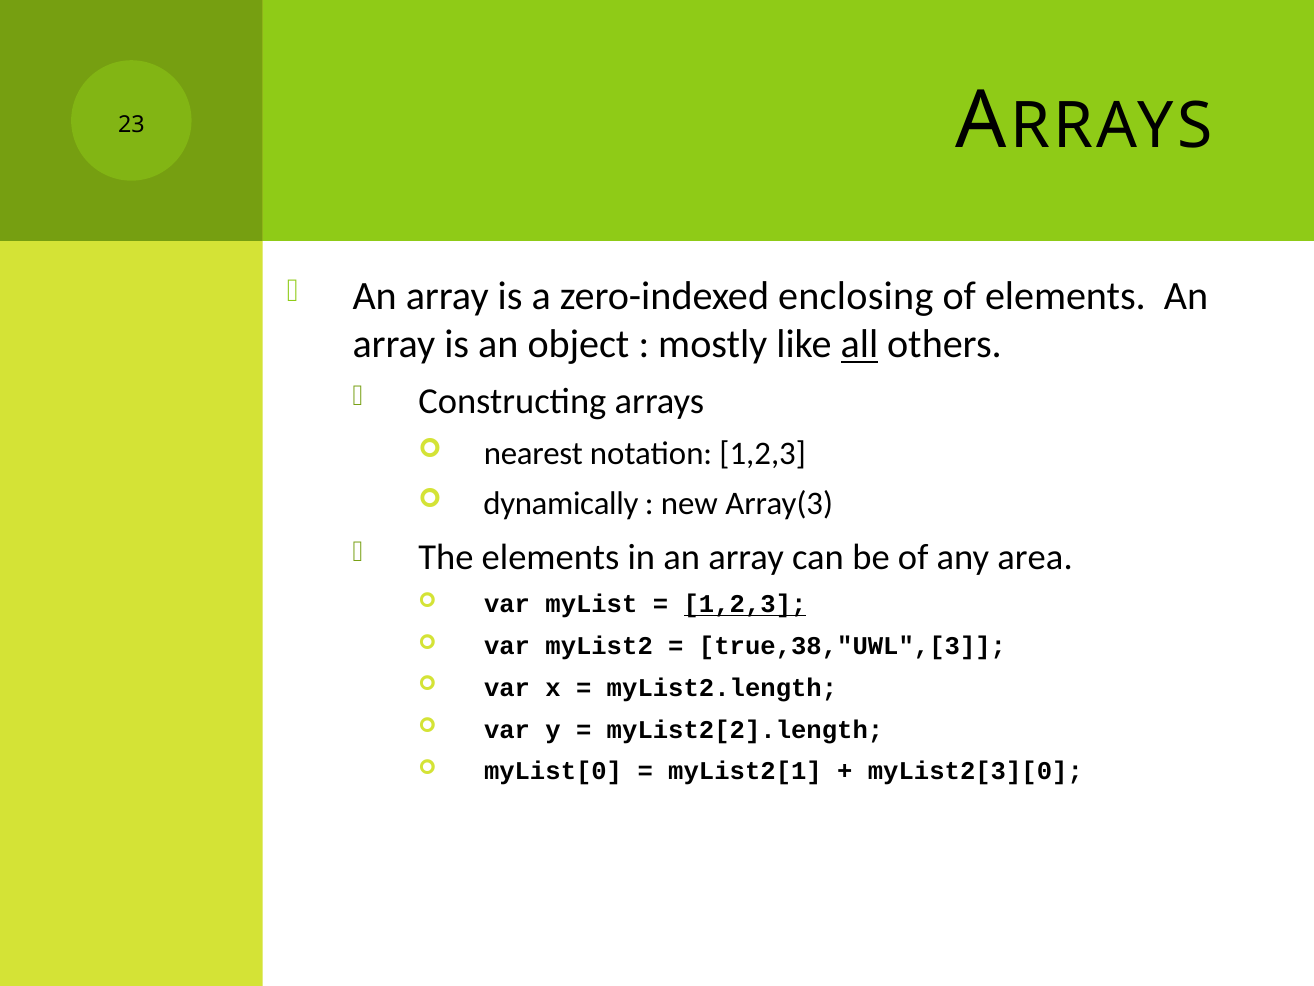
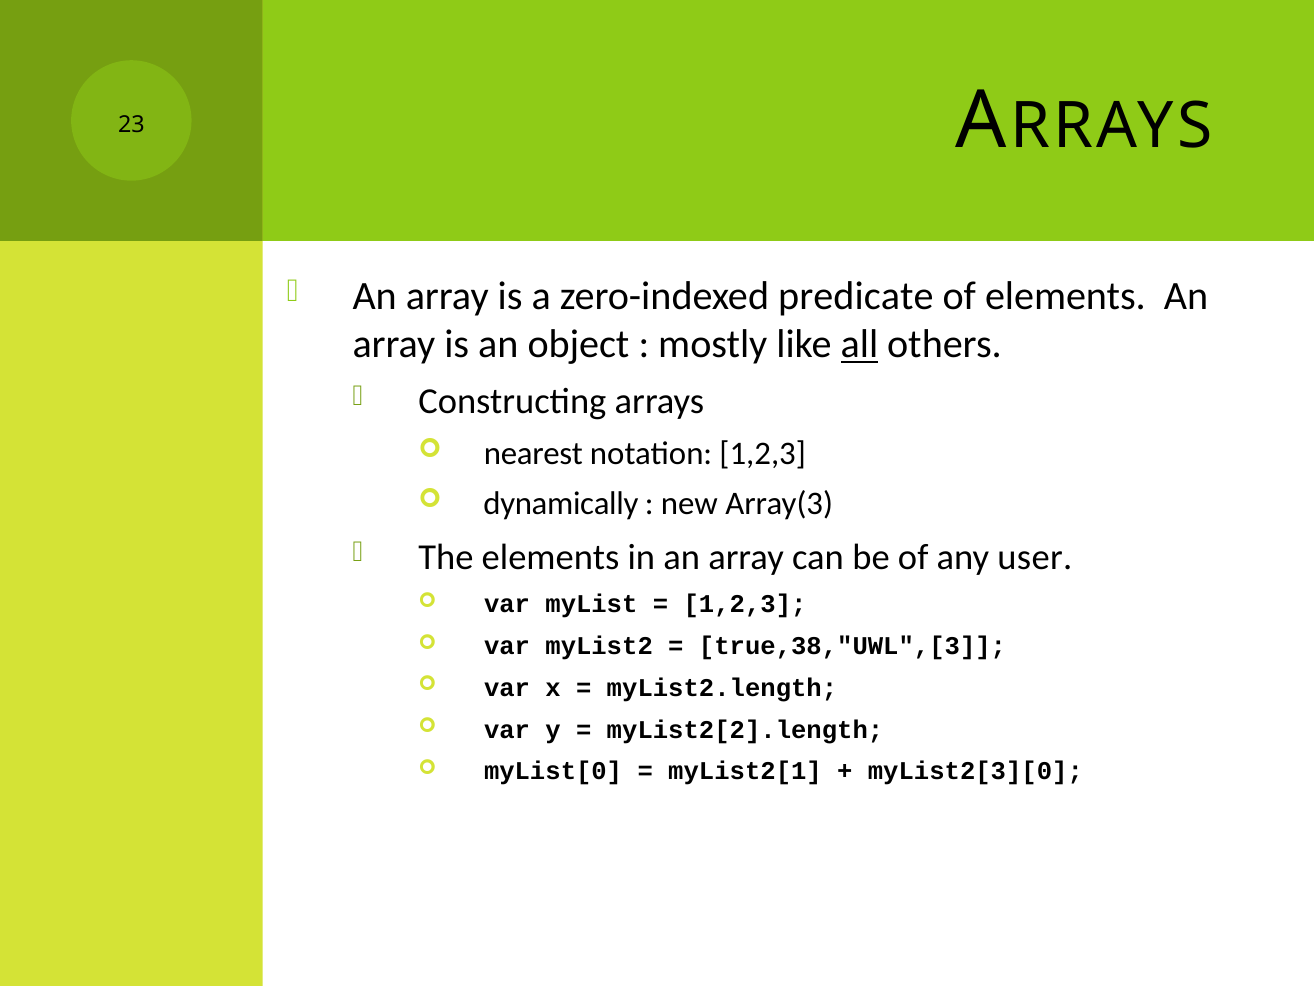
enclosing: enclosing -> predicate (856, 296)
area: area -> user (1035, 557)
1,2,3 underline: present -> none (745, 604)
